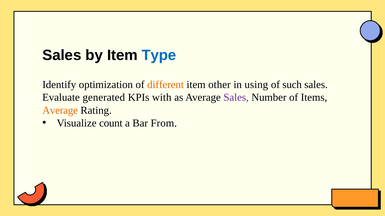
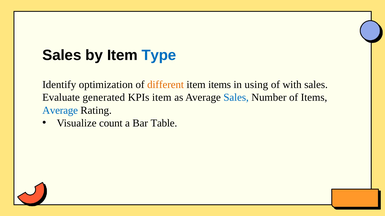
item other: other -> items (220, 85)
such: such -> with (292, 85)
KPIs with: with -> item (162, 98)
Sales colour: purple -> blue (236, 98)
Average colour: orange -> blue (60, 111)
From: From -> Table (164, 123)
